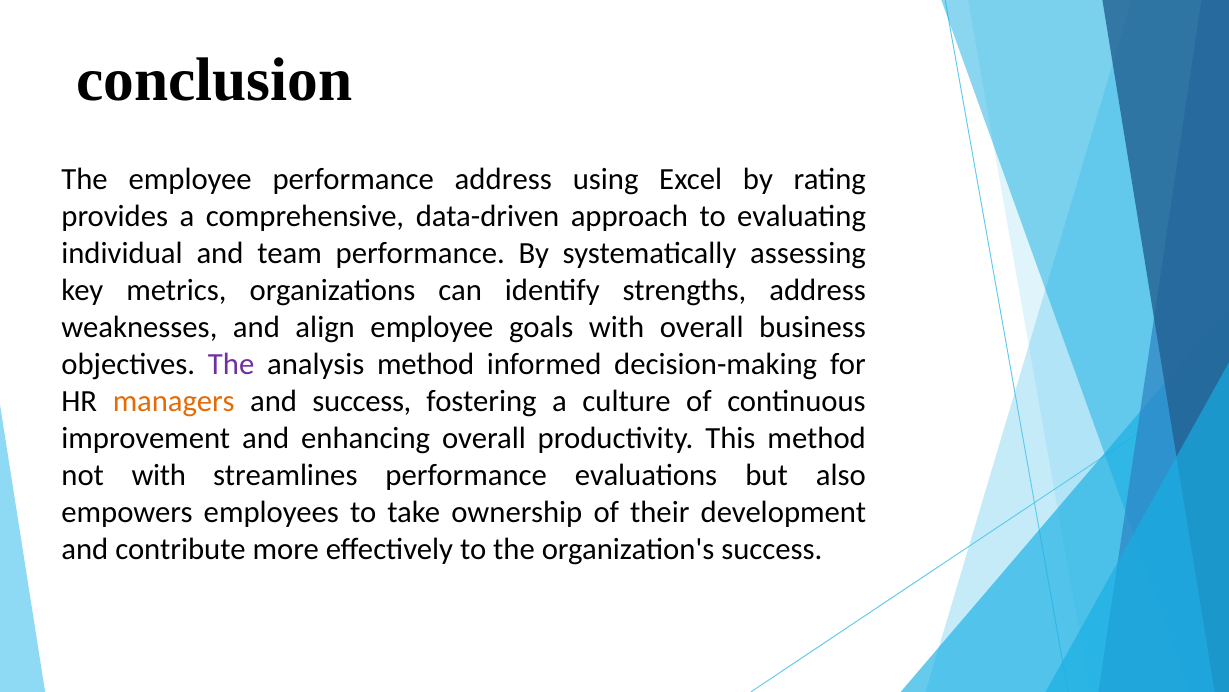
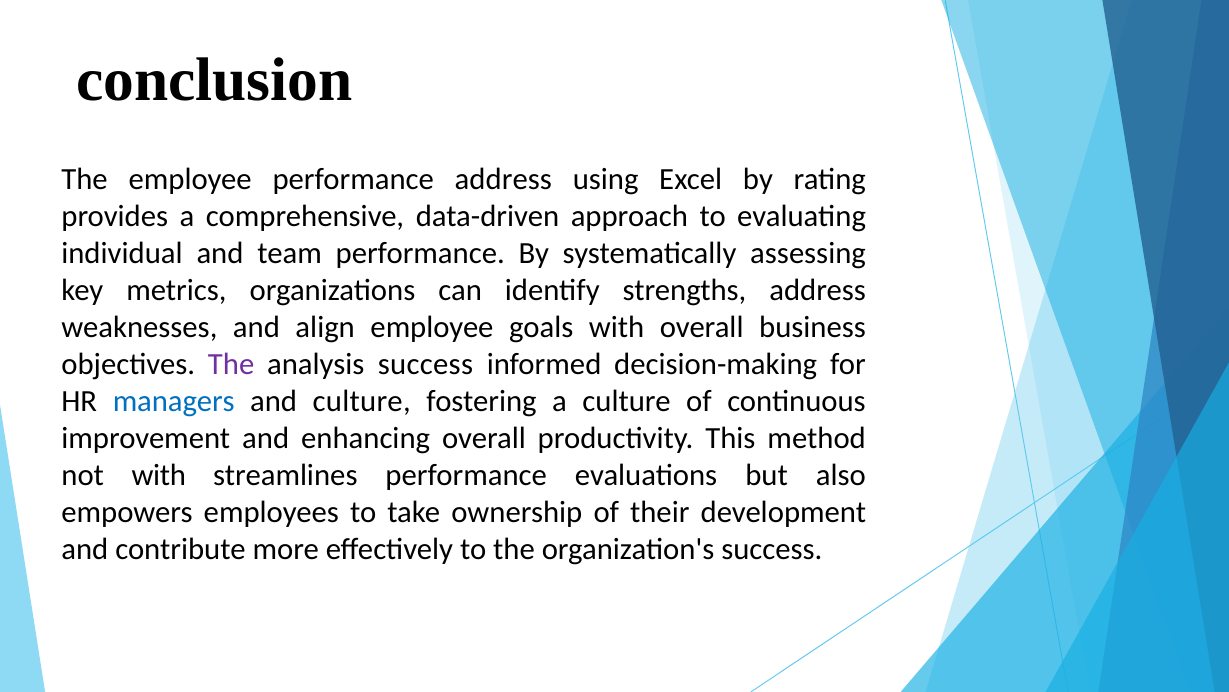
analysis method: method -> success (425, 364)
managers colour: orange -> blue (174, 401)
and success: success -> culture (362, 401)
